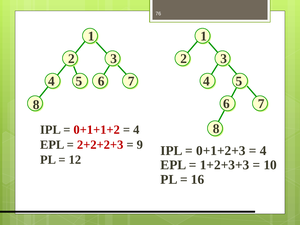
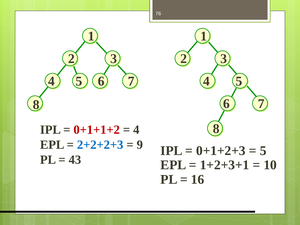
2+2+2+3 colour: red -> blue (100, 145)
4: 4 -> 5 (263, 151)
12: 12 -> 43 (75, 160)
1+2+3+3: 1+2+3+3 -> 1+2+3+1 (225, 165)
